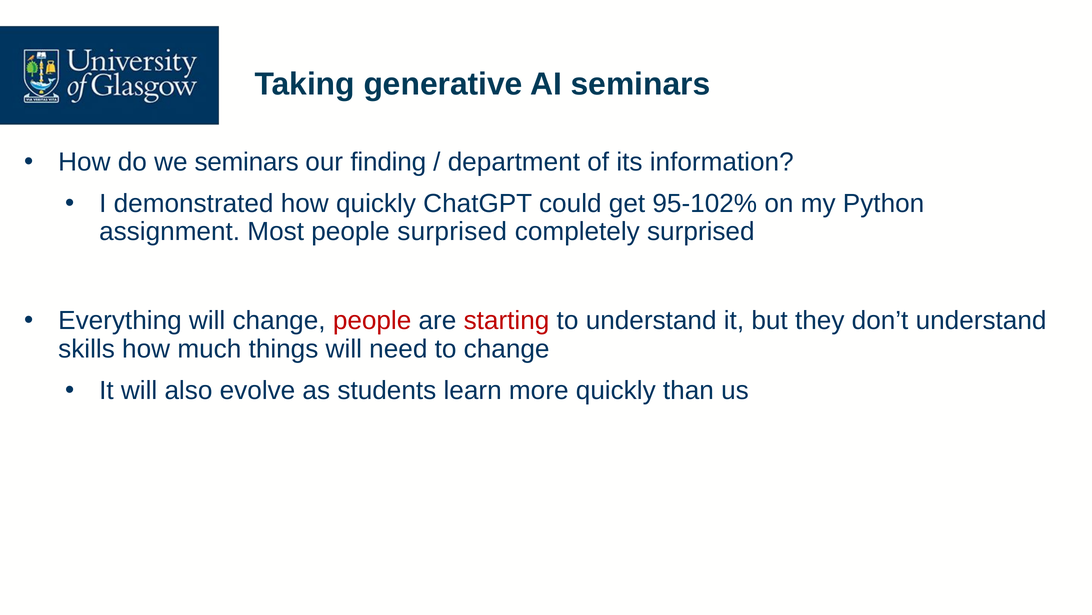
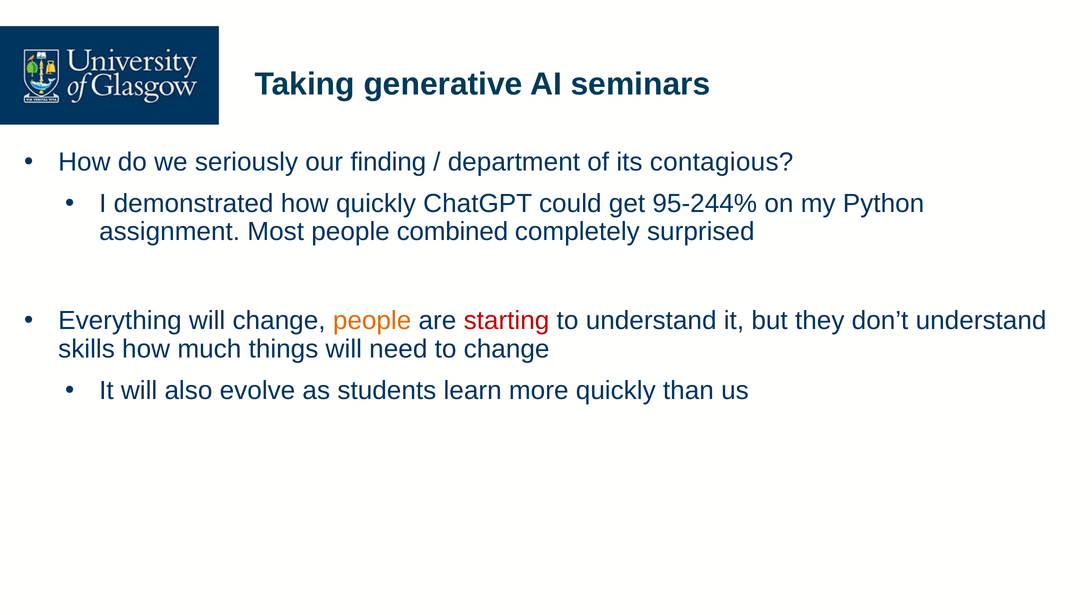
we seminars: seminars -> seriously (246, 162)
information: information -> contagious (722, 162)
95-102%: 95-102% -> 95-244% (705, 203)
people surprised: surprised -> combined (452, 232)
people colour: red -> orange (372, 320)
